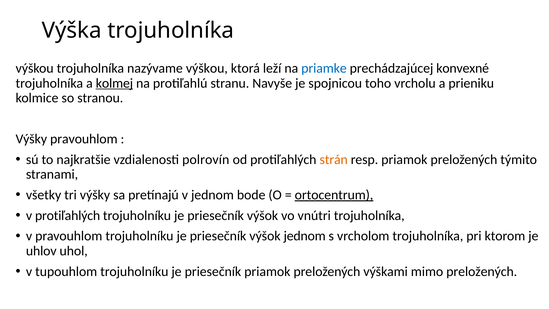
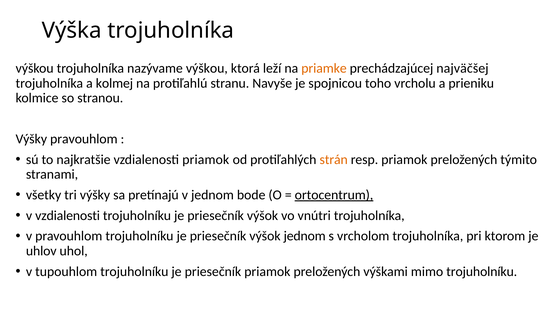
priamke colour: blue -> orange (324, 68)
konvexné: konvexné -> najväčšej (462, 68)
kolmej underline: present -> none (114, 83)
vzdialenosti polrovín: polrovín -> priamok (206, 160)
v protiľahlých: protiľahlých -> vzdialenosti (68, 215)
mimo preložených: preložených -> trojuholníku (482, 271)
